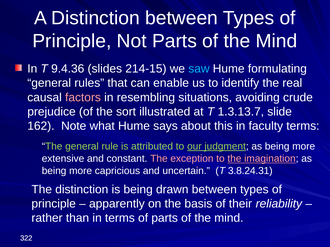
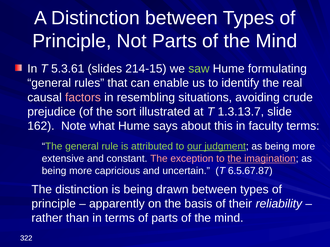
9.4.36: 9.4.36 -> 5.3.61 (68, 69)
saw colour: light blue -> light green (199, 69)
3.8.24.31: 3.8.24.31 -> 6.5.67.87 (250, 171)
